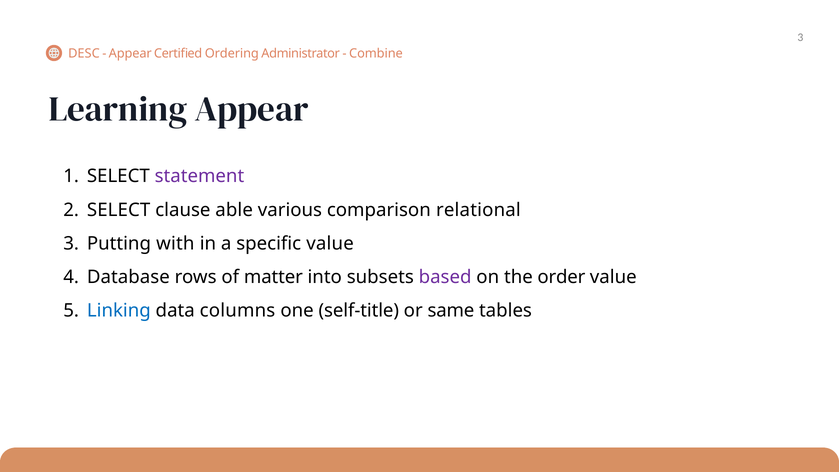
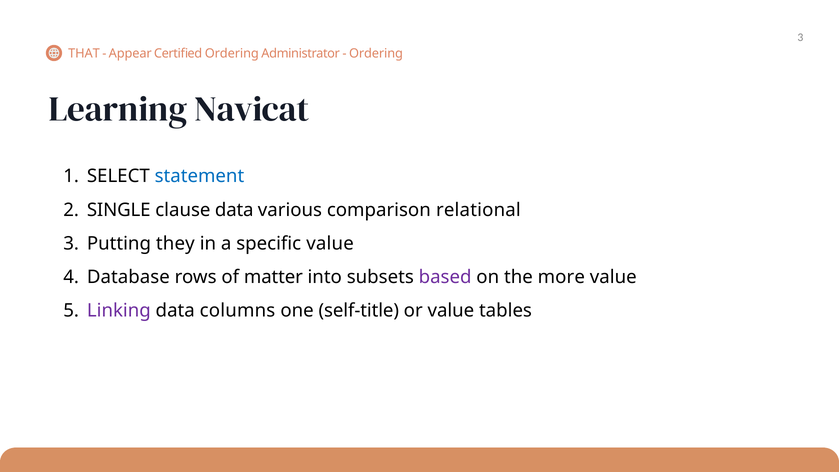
DESC: DESC -> THAT (84, 54)
Combine: Combine -> Ordering (376, 54)
Learning Appear: Appear -> Navicat (252, 109)
statement colour: purple -> blue (199, 176)
SELECT: SELECT -> SINGLE (119, 210)
clause able: able -> data (234, 210)
with: with -> they (175, 243)
order: order -> more (561, 277)
Linking colour: blue -> purple (119, 311)
or same: same -> value (451, 311)
